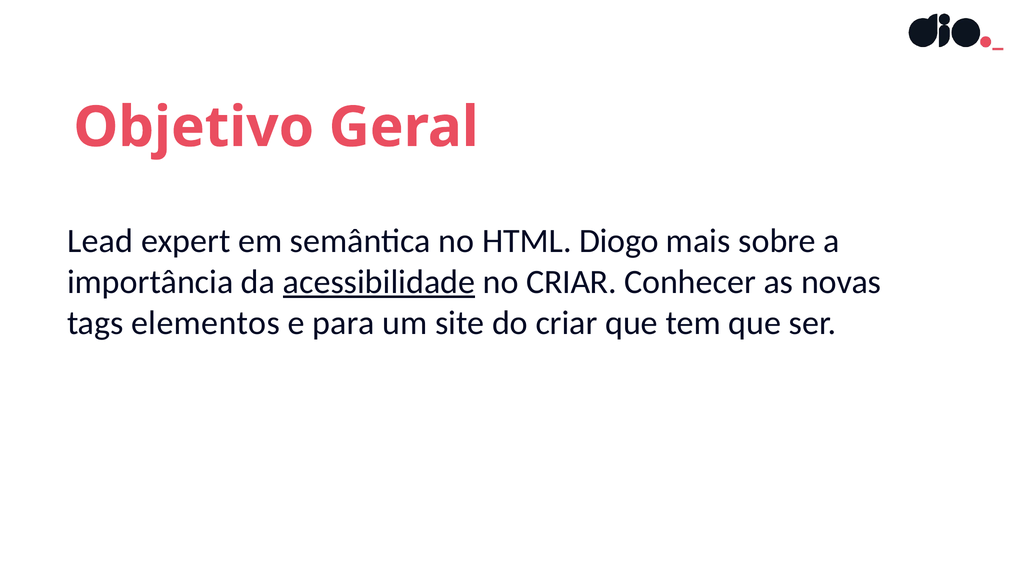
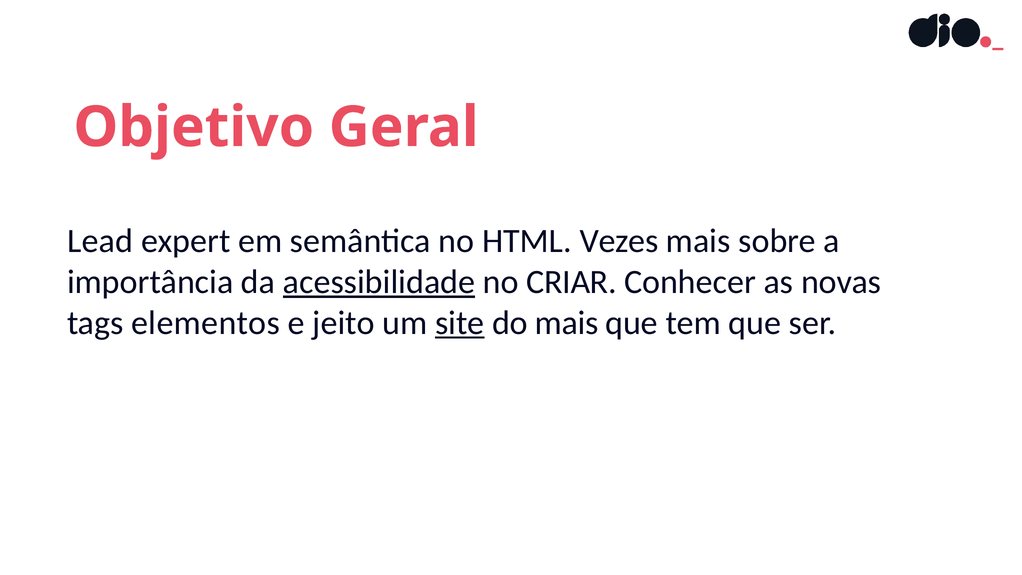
Diogo: Diogo -> Vezes (619, 241)
para: para -> jeito (344, 323)
site underline: none -> present (460, 323)
do criar: criar -> mais (567, 323)
